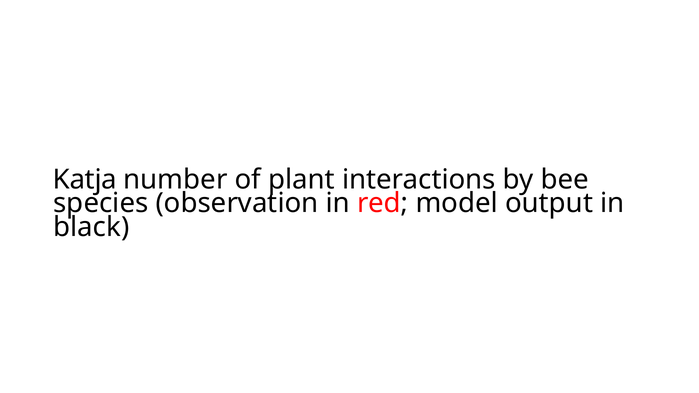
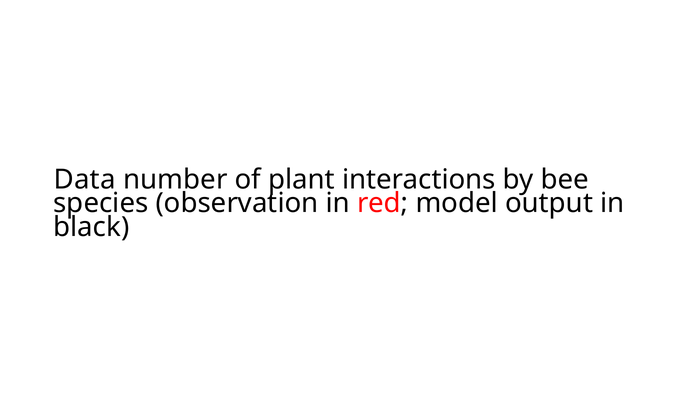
Katja: Katja -> Data (85, 179)
